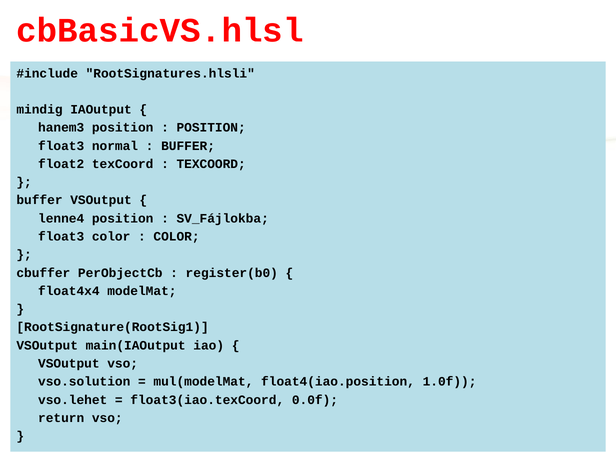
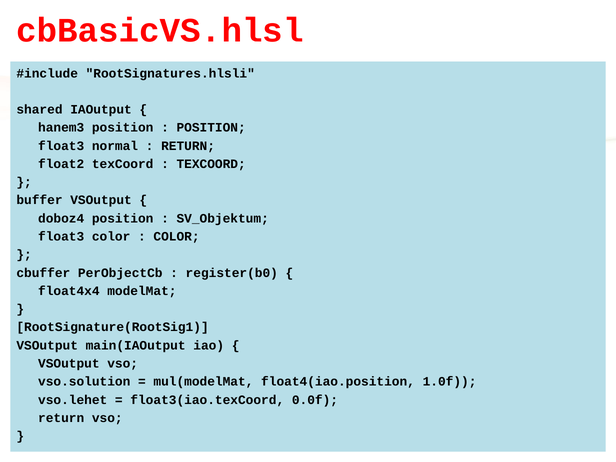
mindig: mindig -> shared (40, 110)
BUFFER: BUFFER -> RETURN (188, 146)
lenne4: lenne4 -> doboz4 (61, 218)
SV_Fájlokba: SV_Fájlokba -> SV_Objektum (223, 218)
